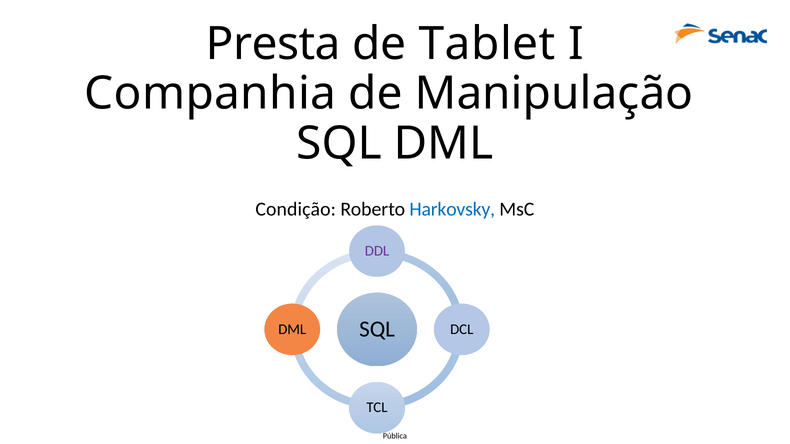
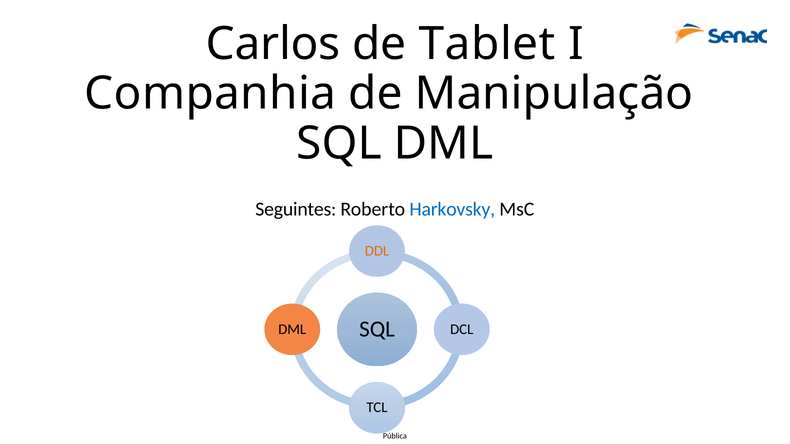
Presta: Presta -> Carlos (273, 44)
Condição: Condição -> Seguintes (296, 209)
DDL colour: purple -> orange (377, 251)
